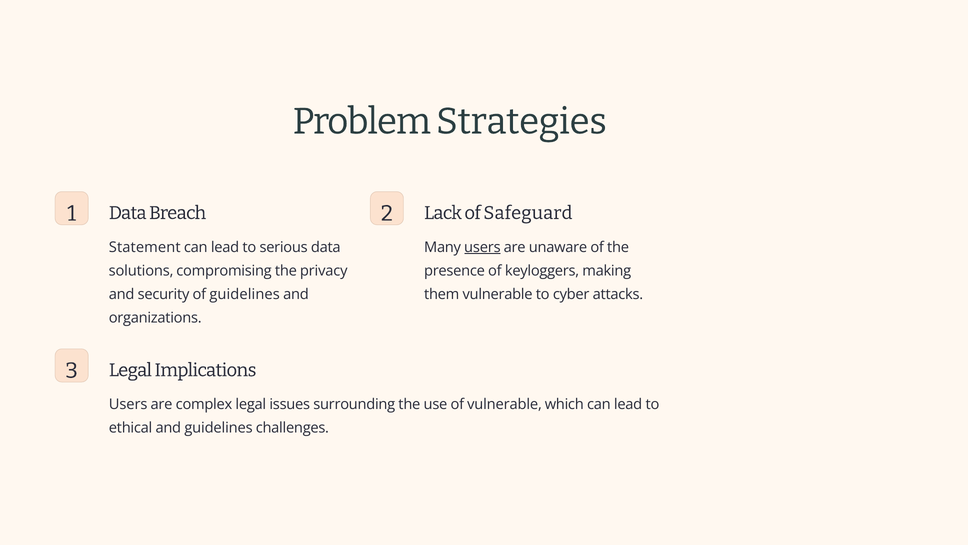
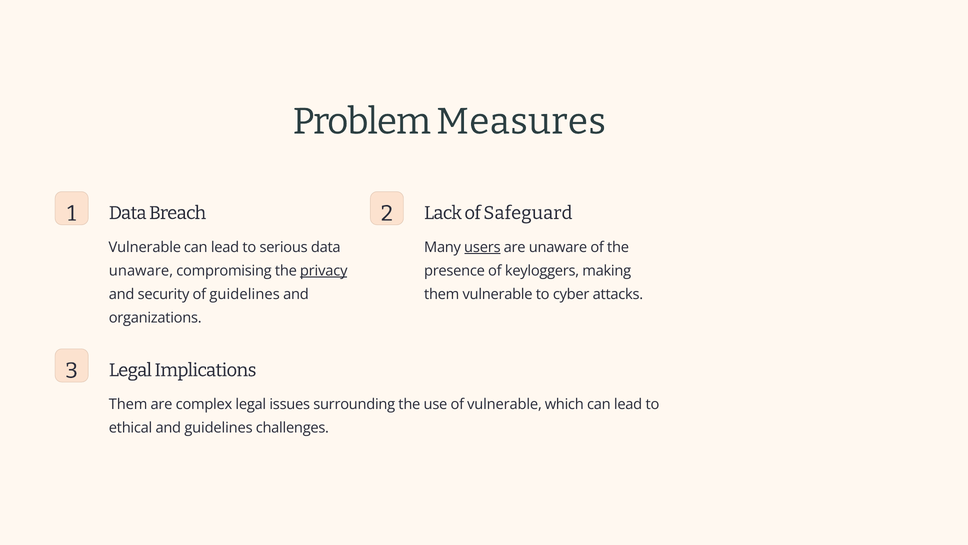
Strategies: Strategies -> Measures (521, 121)
Statement: Statement -> Vulnerable (145, 247)
solutions: solutions -> unaware (141, 271)
privacy underline: none -> present (324, 271)
Users: Users -> Them (128, 404)
